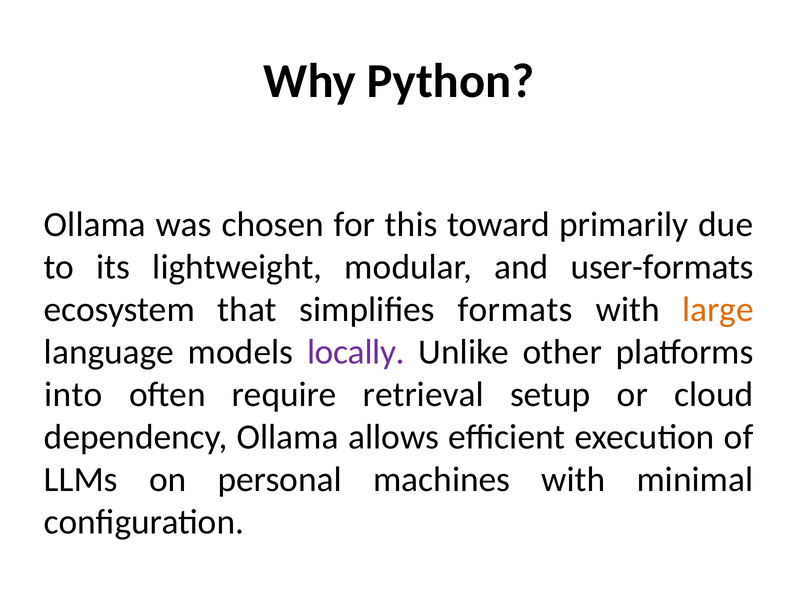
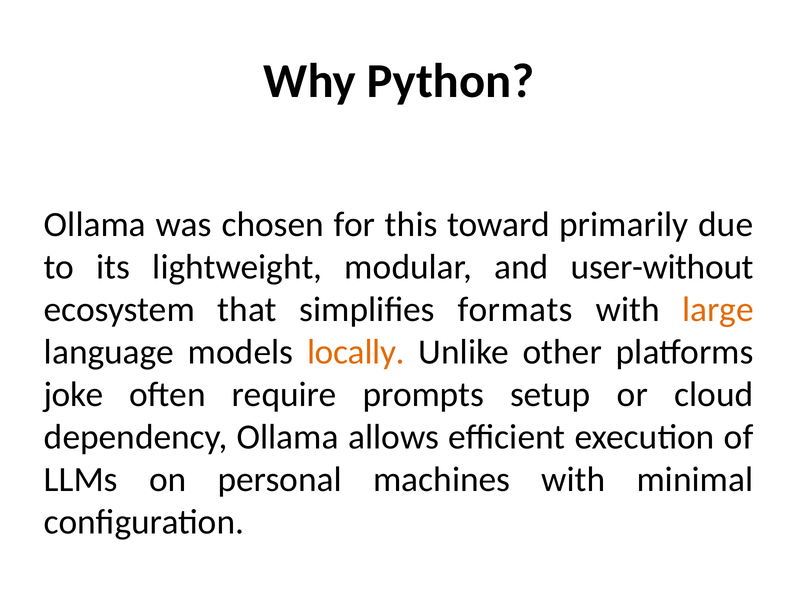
user-formats: user-formats -> user-without (662, 267)
locally colour: purple -> orange (356, 352)
into: into -> joke (74, 395)
retrieval: retrieval -> prompts (423, 395)
